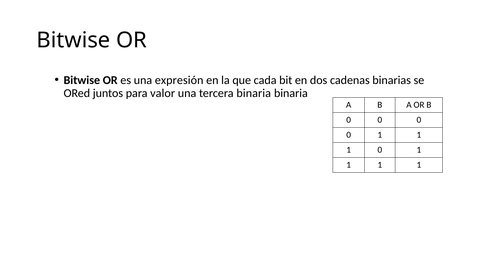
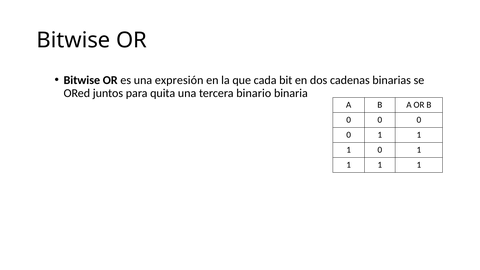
valor: valor -> quita (163, 93)
tercera binaria: binaria -> binario (254, 93)
